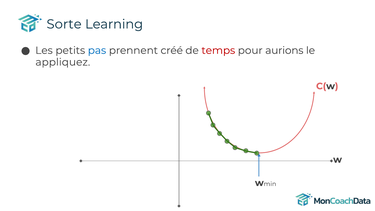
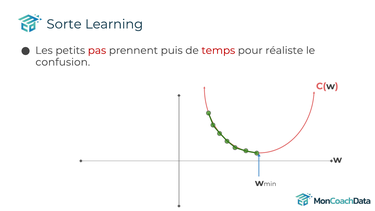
pas colour: blue -> red (97, 50)
créé: créé -> puis (172, 50)
aurions: aurions -> réaliste (284, 50)
appliquez: appliquez -> confusion (63, 62)
